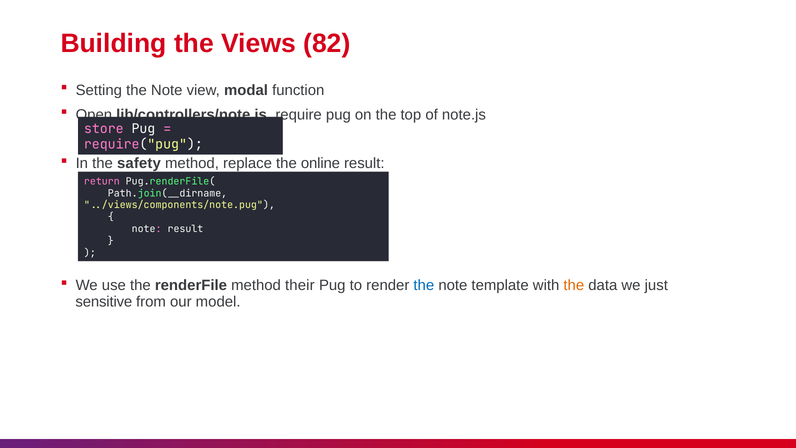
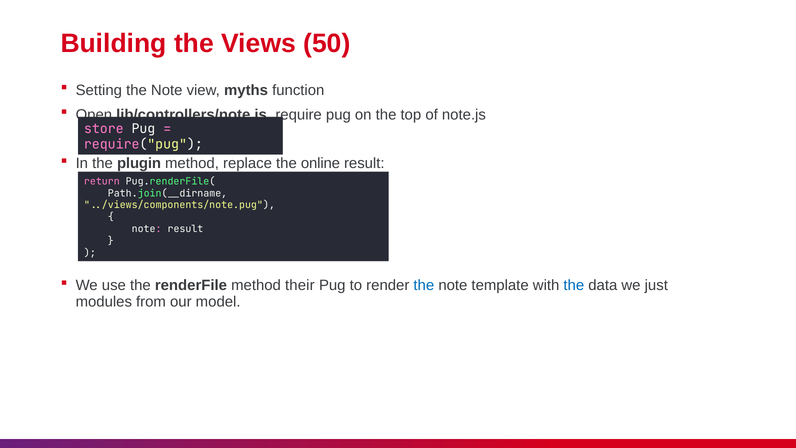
82: 82 -> 50 (327, 44)
modal: modal -> myths (246, 90)
safety: safety -> plugin (139, 163)
the colour: orange -> blue (574, 285)
sensitive: sensitive -> modules (104, 302)
